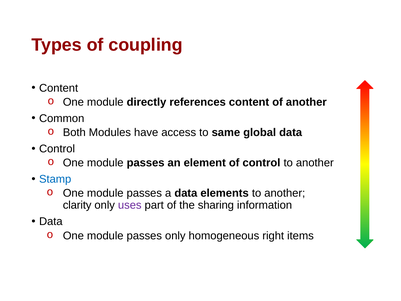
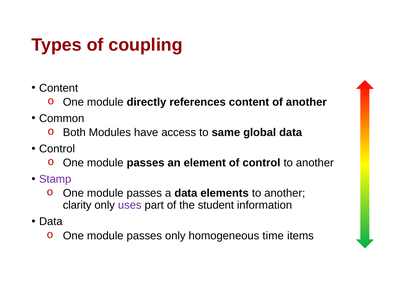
Stamp colour: blue -> purple (55, 179)
sharing: sharing -> student (216, 205)
right: right -> time (273, 235)
